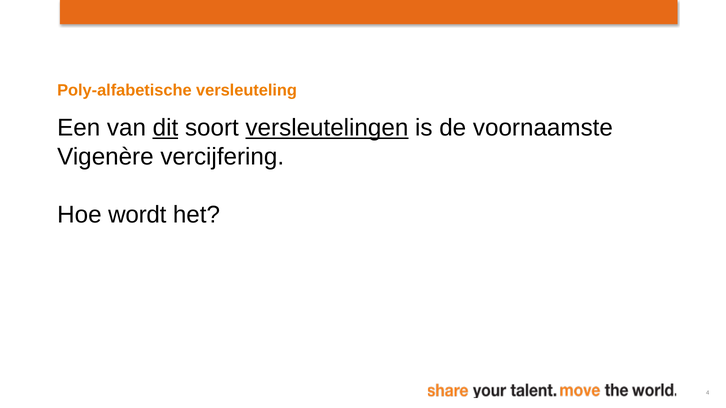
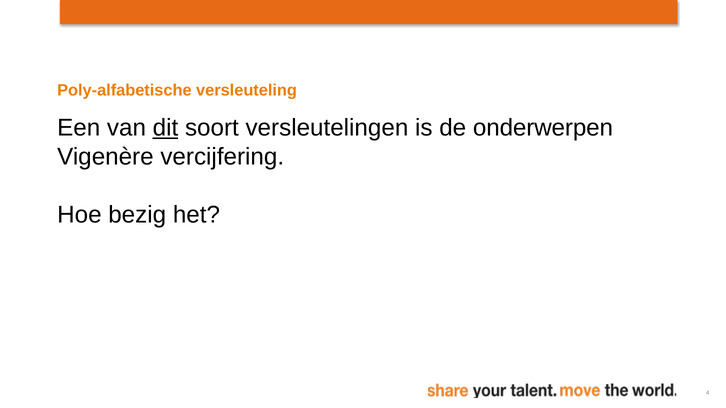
versleutelingen underline: present -> none (327, 128)
voornaamste: voornaamste -> onderwerpen (543, 128)
wordt: wordt -> bezig (137, 215)
